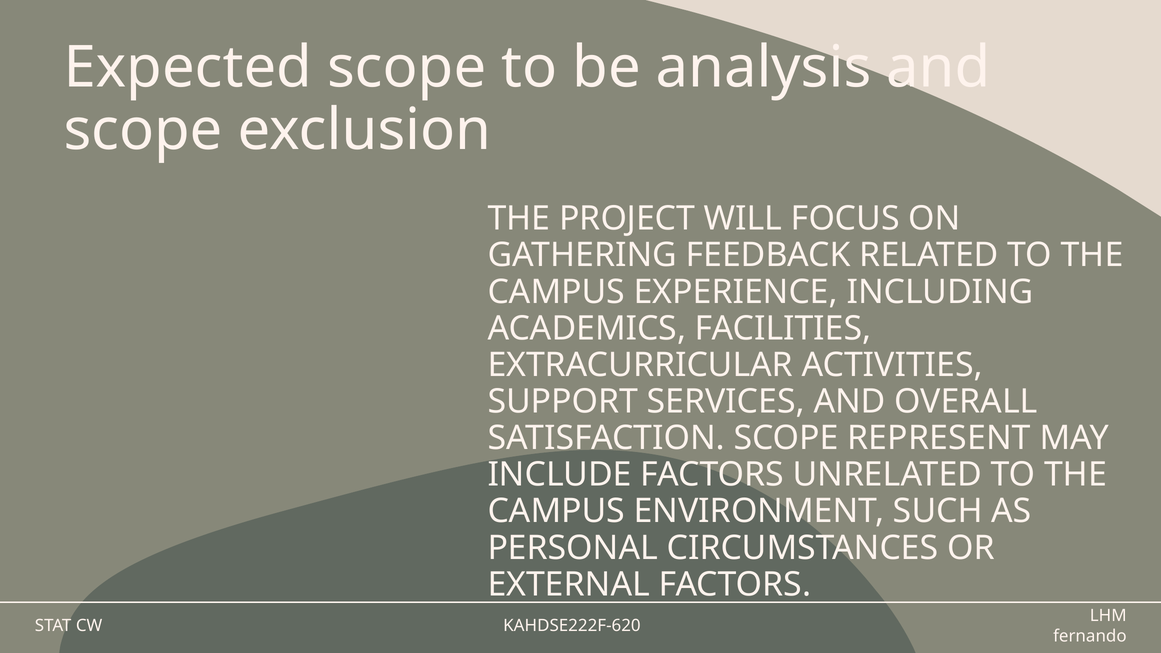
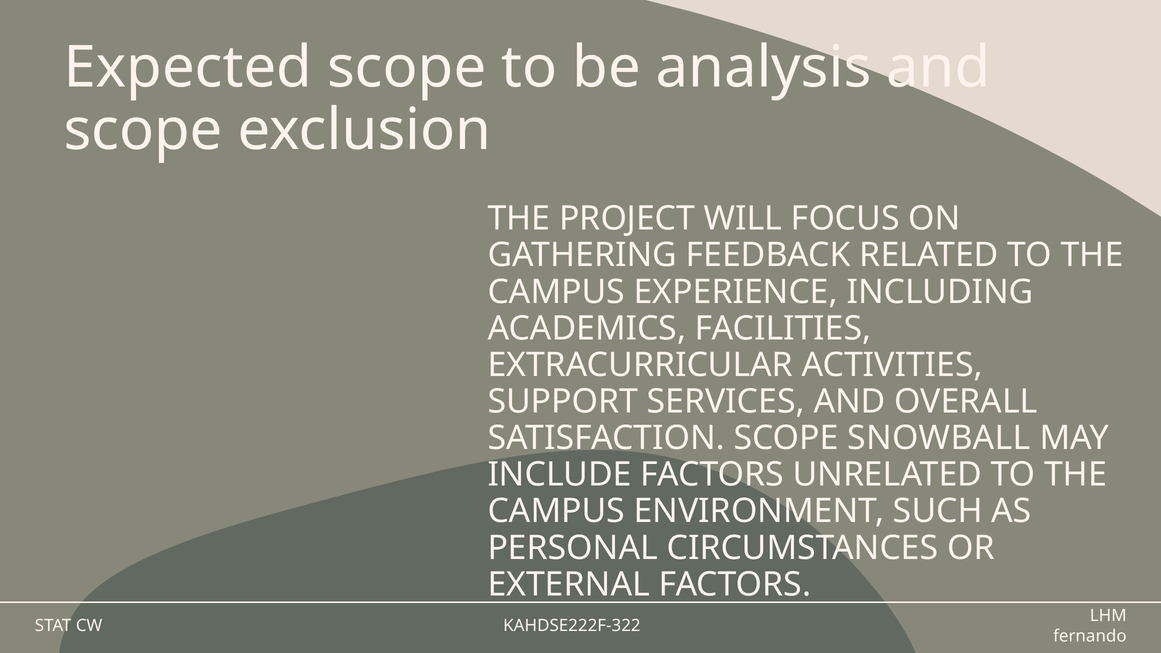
REPRESENT: REPRESENT -> SNOWBALL (939, 438)
KAHDSE222F-620: KAHDSE222F-620 -> KAHDSE222F-322 (572, 626)
